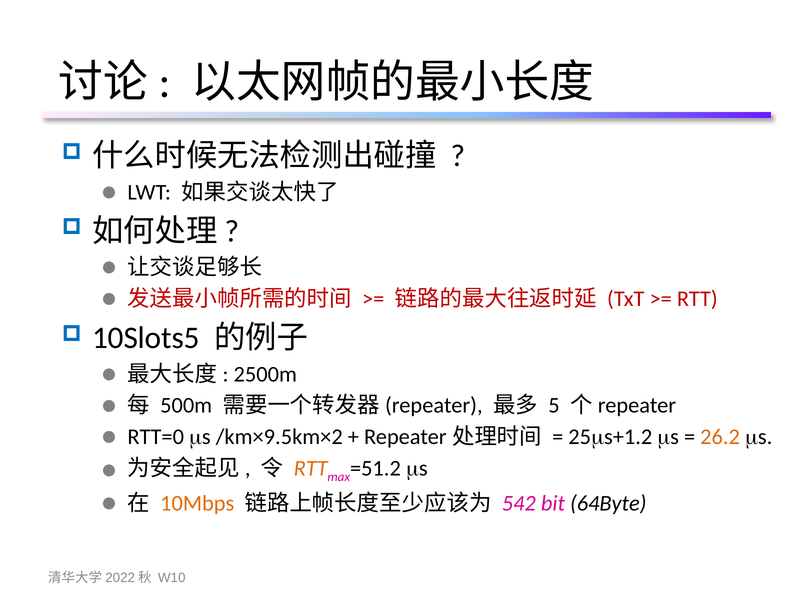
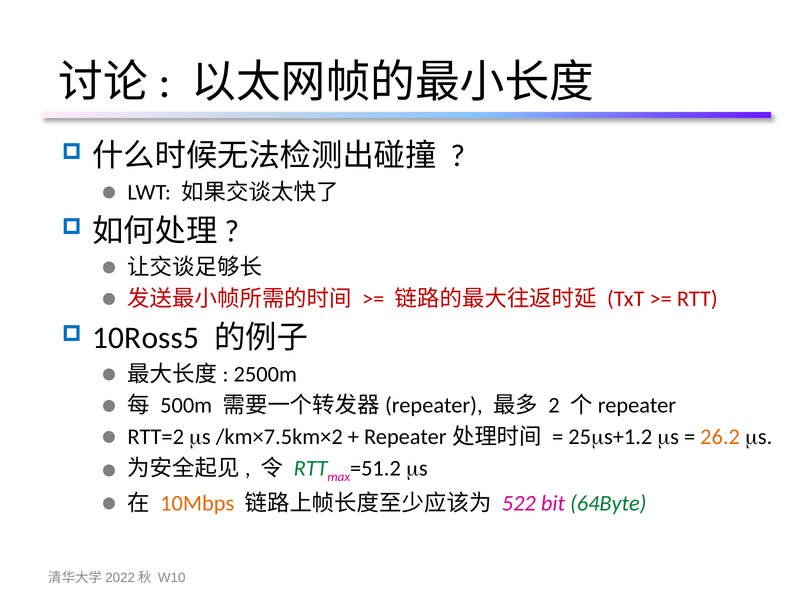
10Slots5: 10Slots5 -> 10Ross5 (146, 338)
5: 5 -> 2 (554, 405)
RTT=0: RTT=0 -> RTT=2 (156, 437)
/km×9.5km×2: /km×9.5km×2 -> /km×7.5km×2 (279, 437)
RTT colour: orange -> green (311, 468)
542: 542 -> 522 (519, 503)
64Byte colour: black -> green (608, 503)
